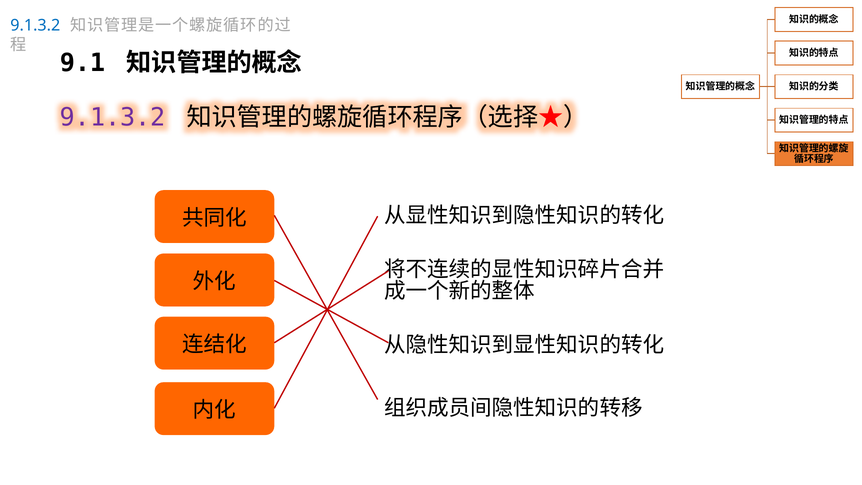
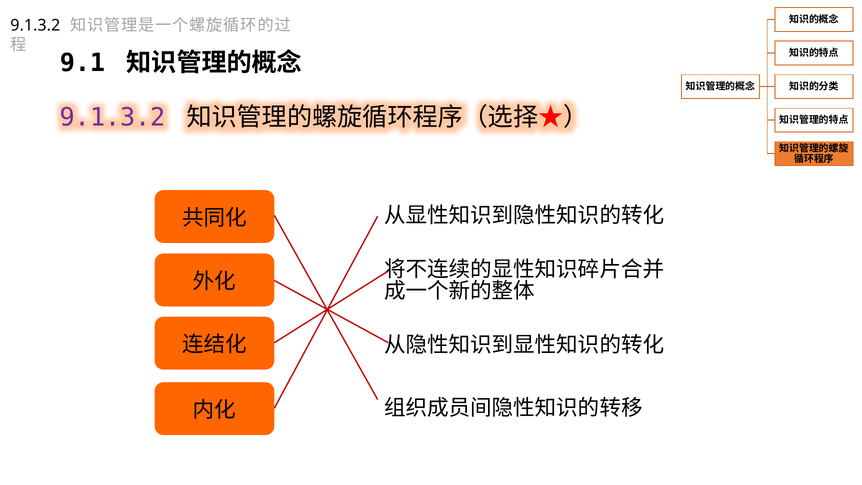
9.1.3.2 colour: blue -> black (35, 25)
